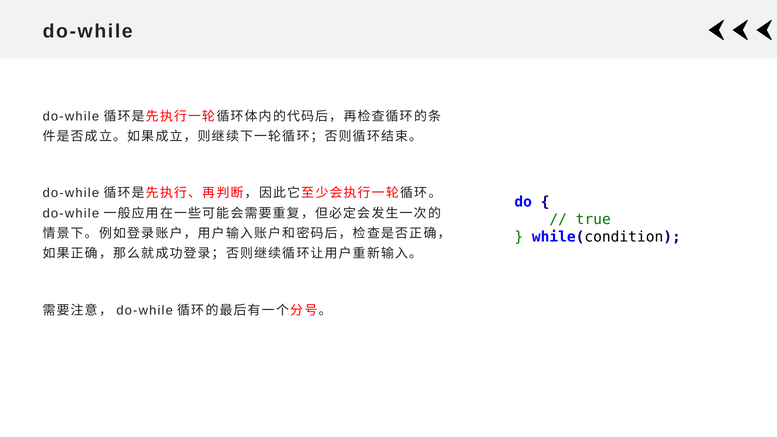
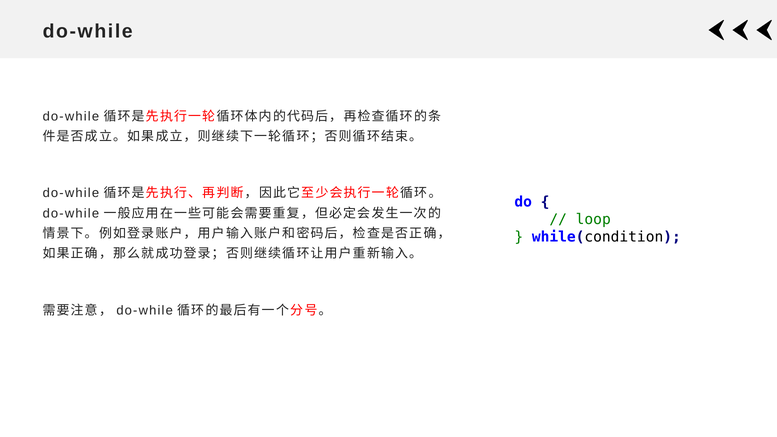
true: true -> loop (593, 219)
